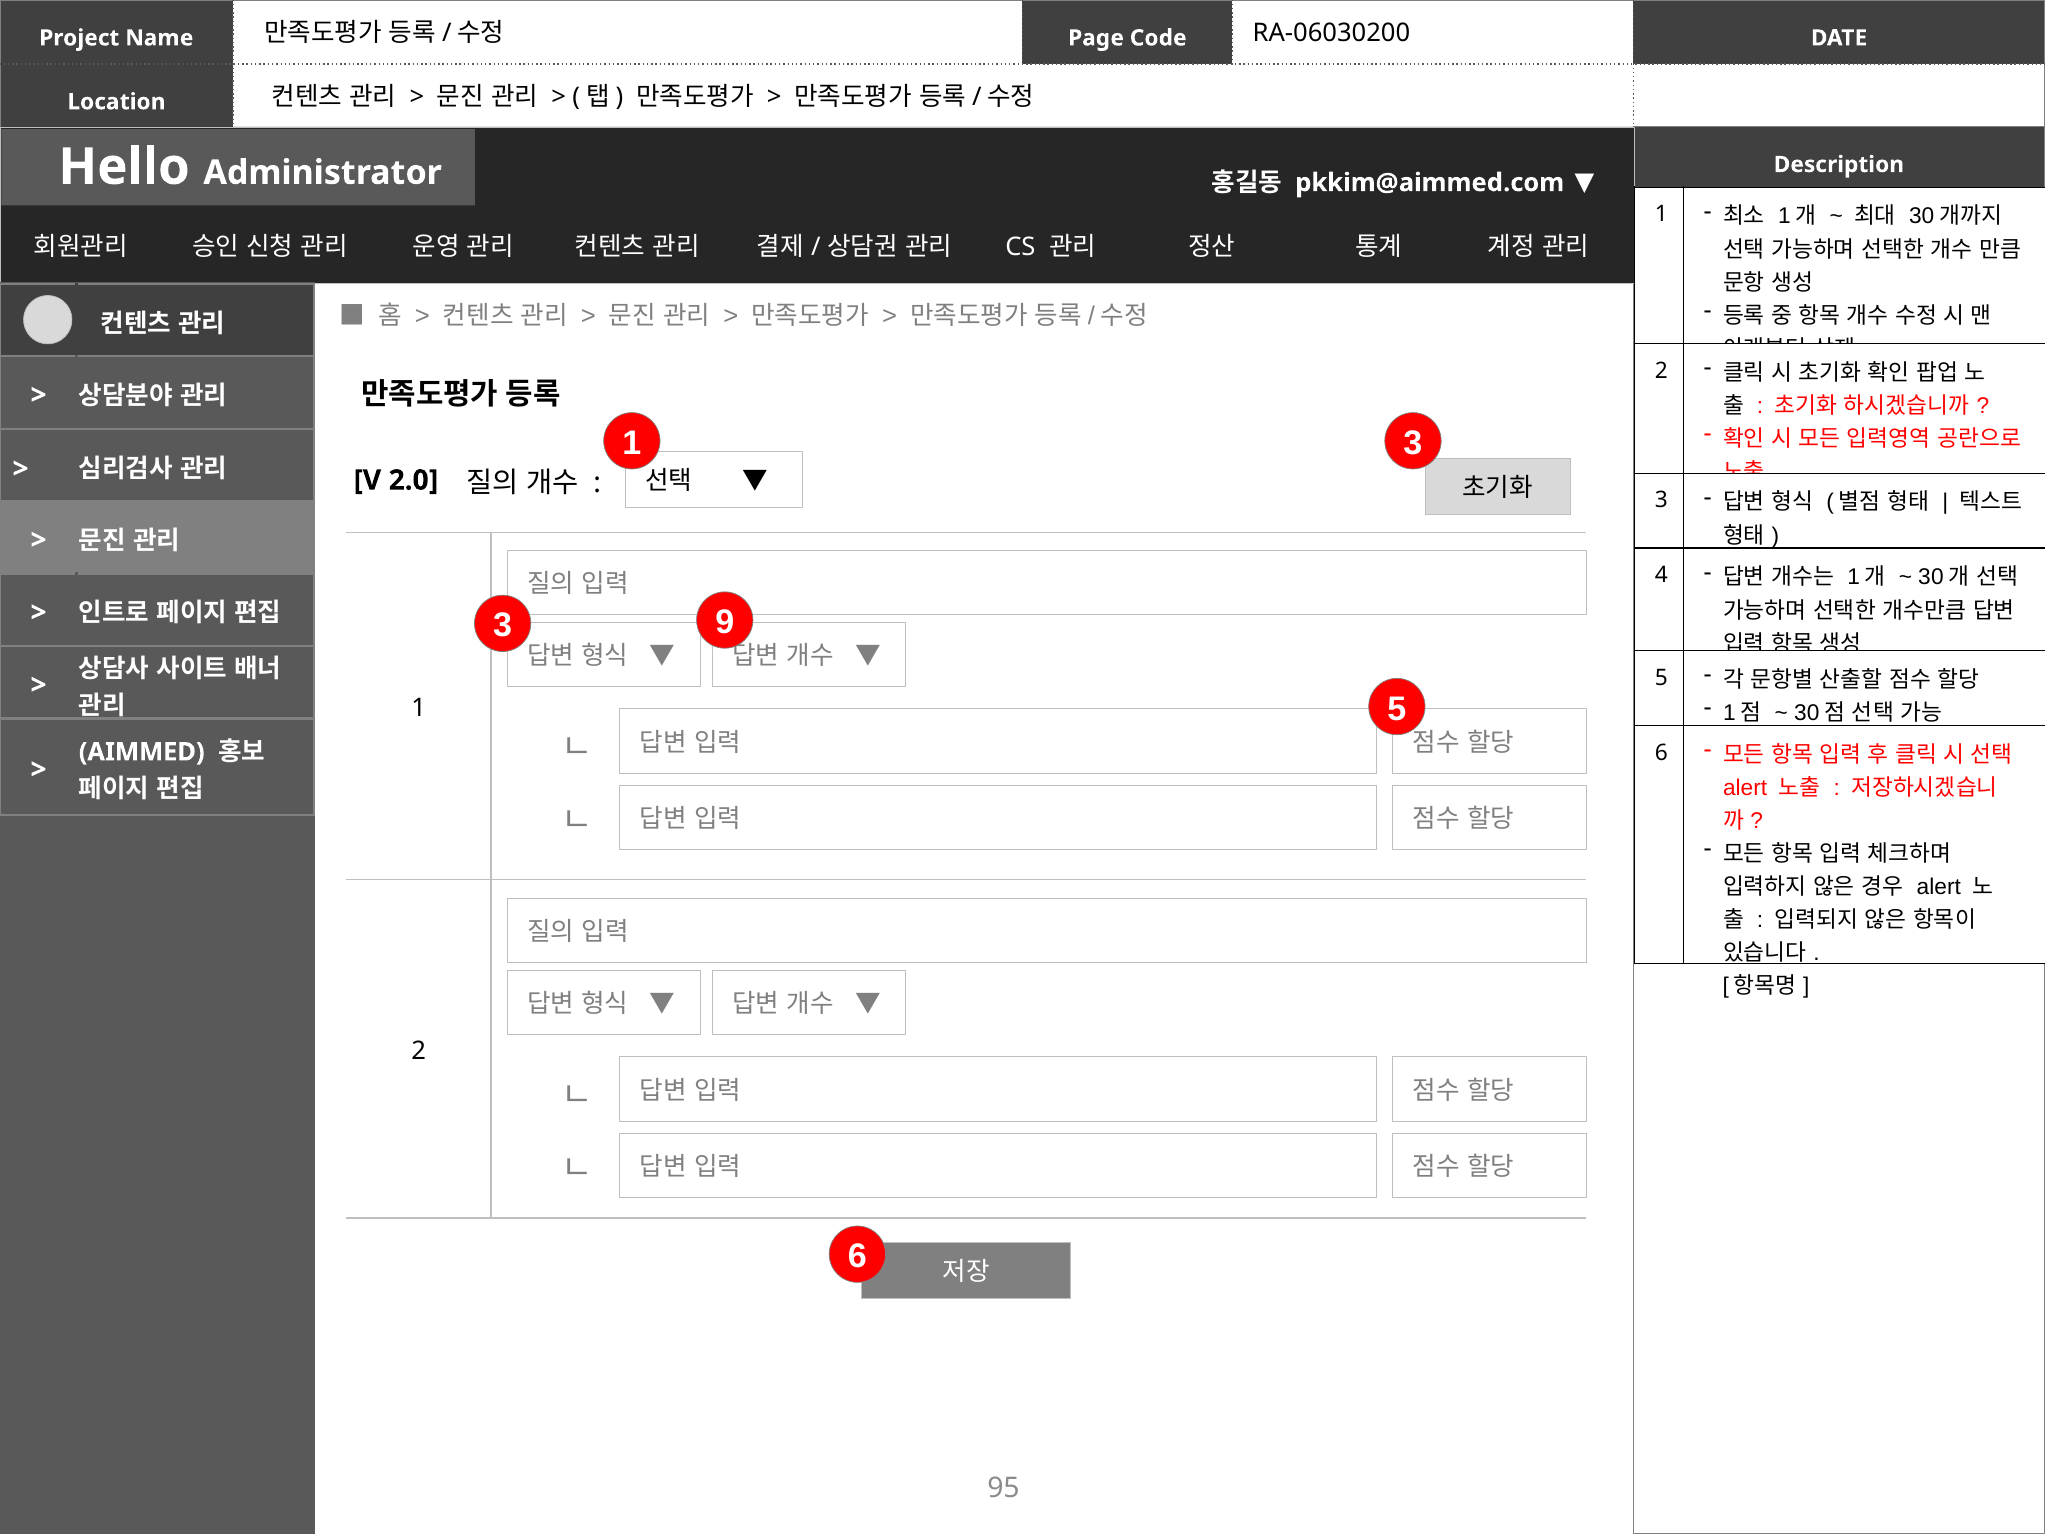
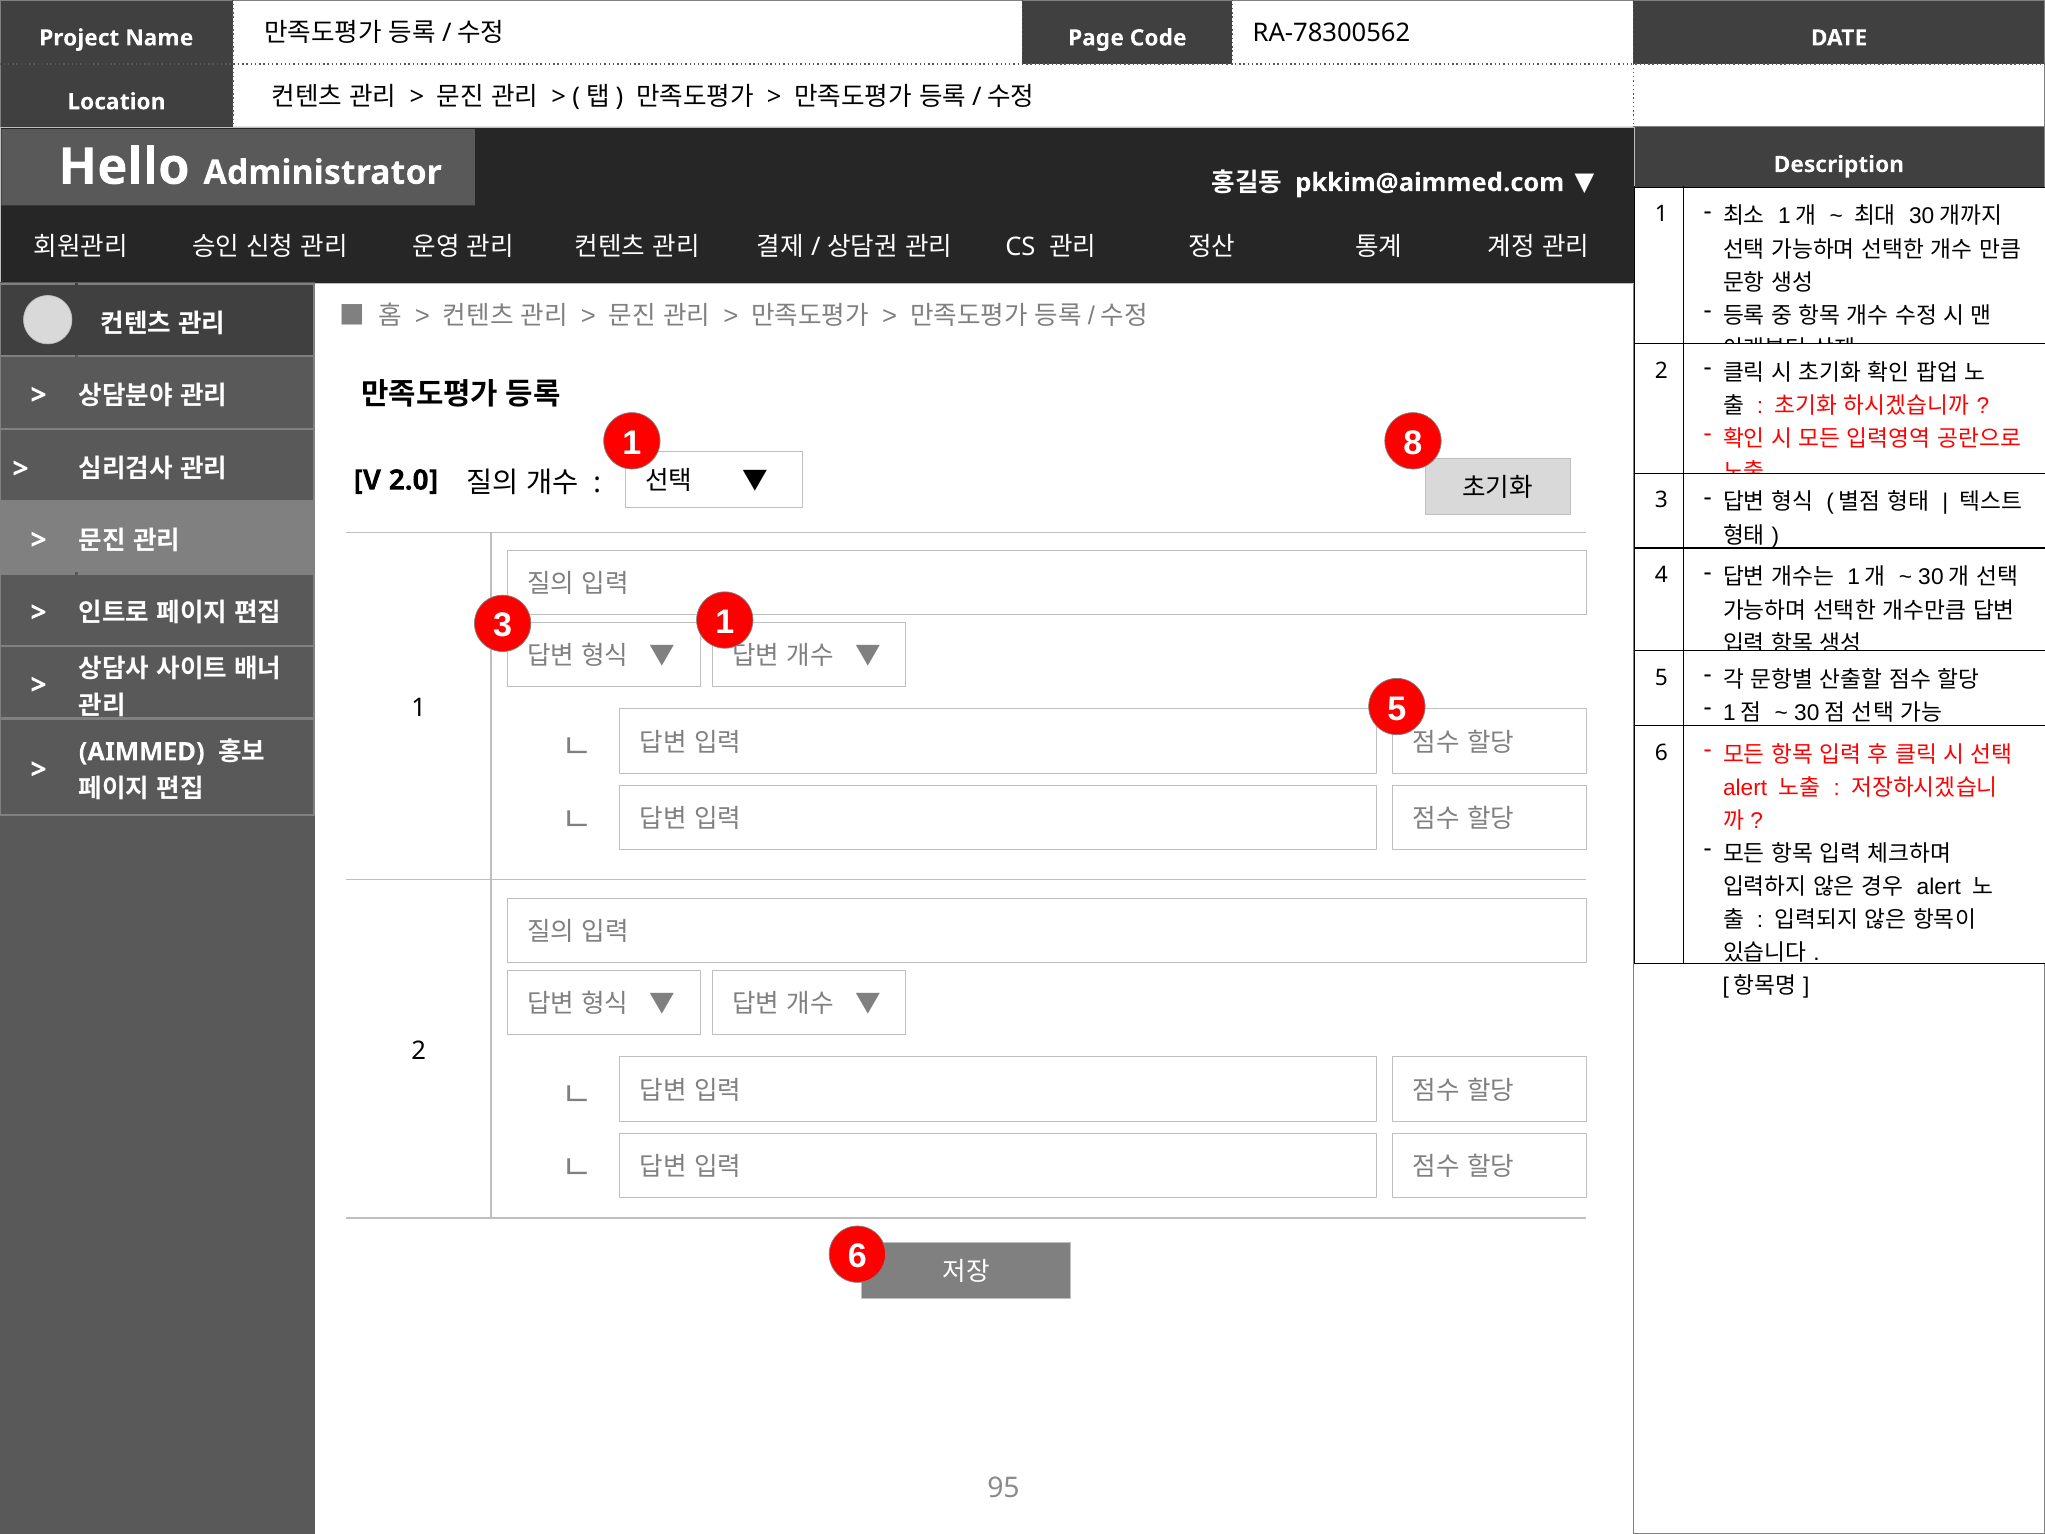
RA-06030200: RA-06030200 -> RA-78300562 (1331, 33)
1 3: 3 -> 8 (1413, 443)
3 9: 9 -> 1 (725, 622)
